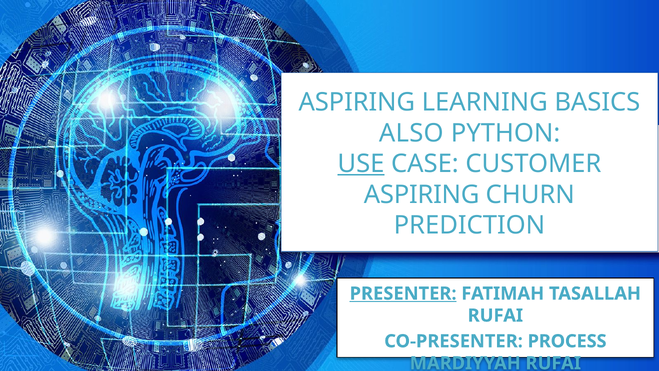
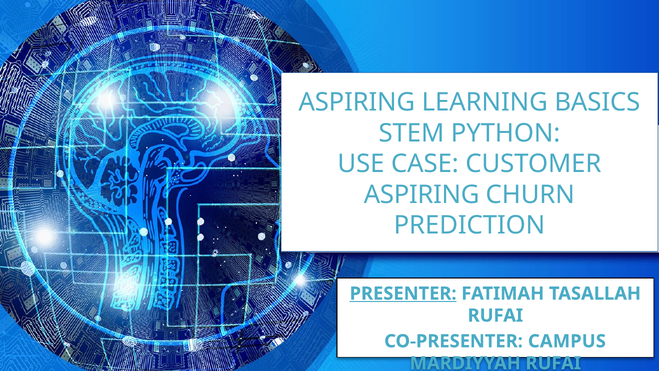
ALSO: ALSO -> STEM (411, 133)
USE underline: present -> none (361, 164)
PROCESS: PROCESS -> CAMPUS (567, 341)
